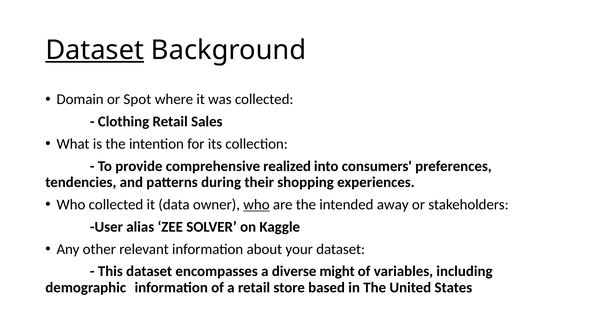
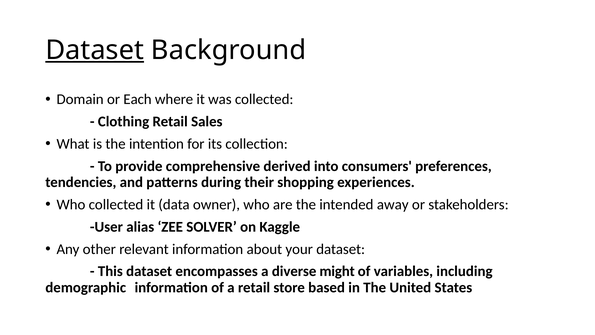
Spot: Spot -> Each (138, 99)
realized: realized -> derived (287, 166)
who underline: present -> none (256, 204)
